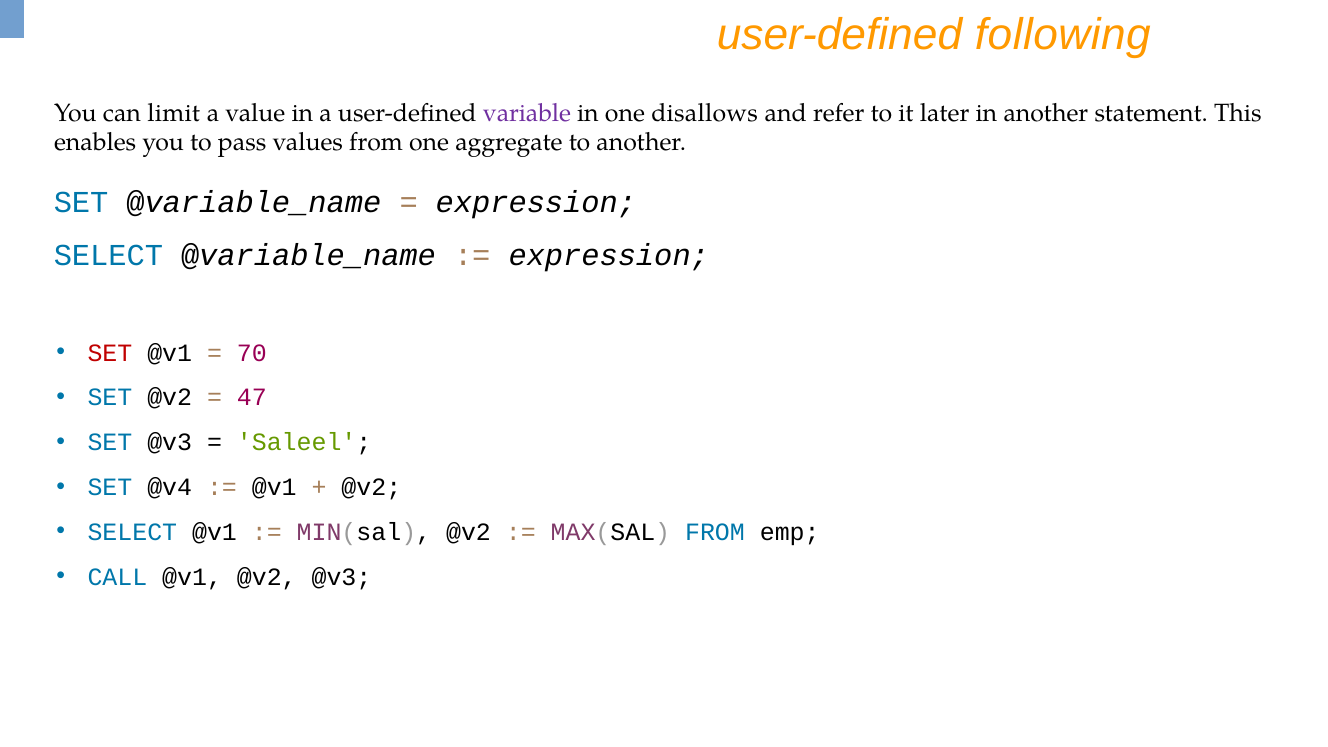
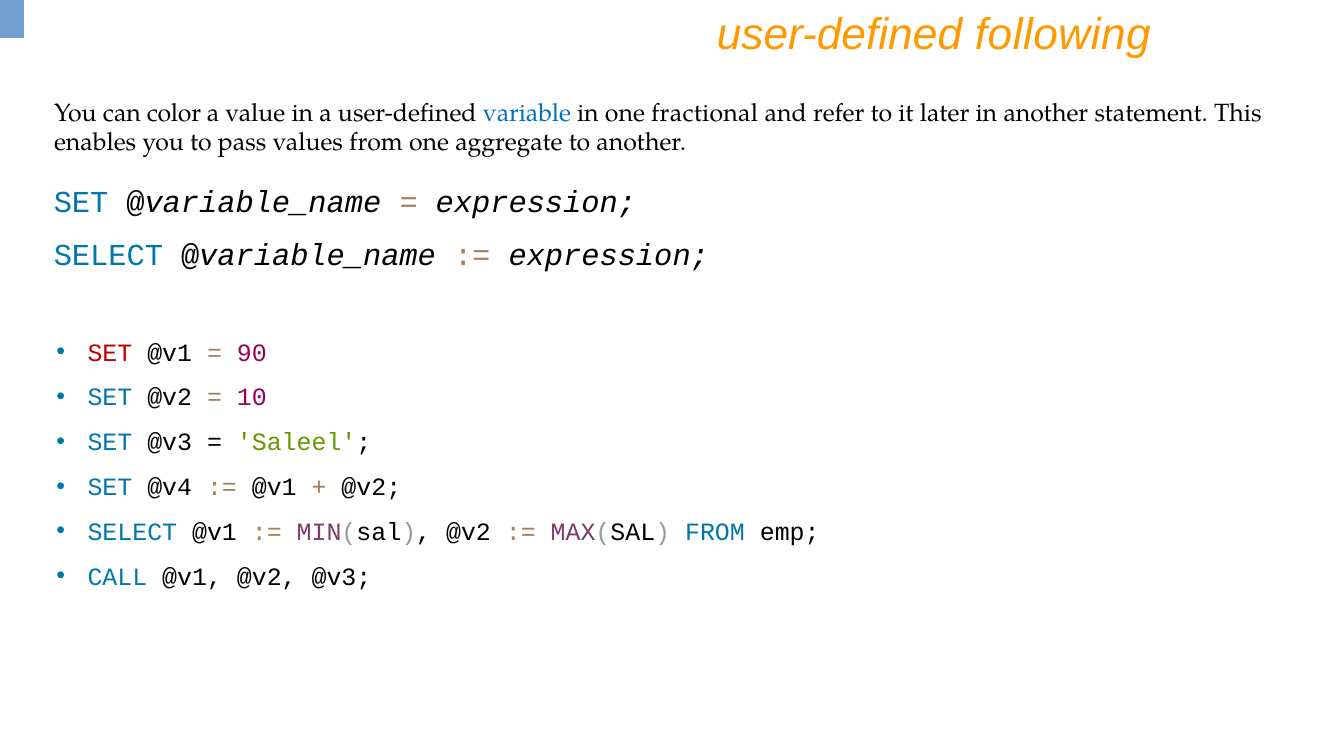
limit: limit -> color (174, 113)
variable colour: purple -> blue (527, 113)
disallows: disallows -> fractional (705, 113)
70: 70 -> 90 (252, 353)
47: 47 -> 10 (252, 398)
